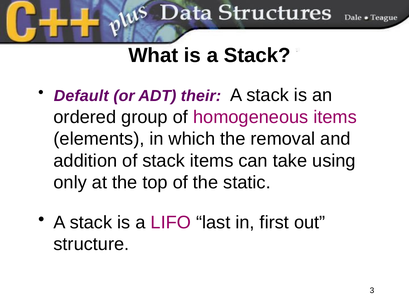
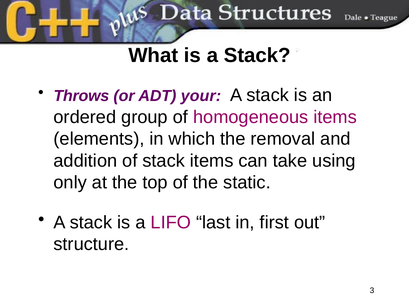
Default: Default -> Throws (81, 96)
their: their -> your (201, 96)
